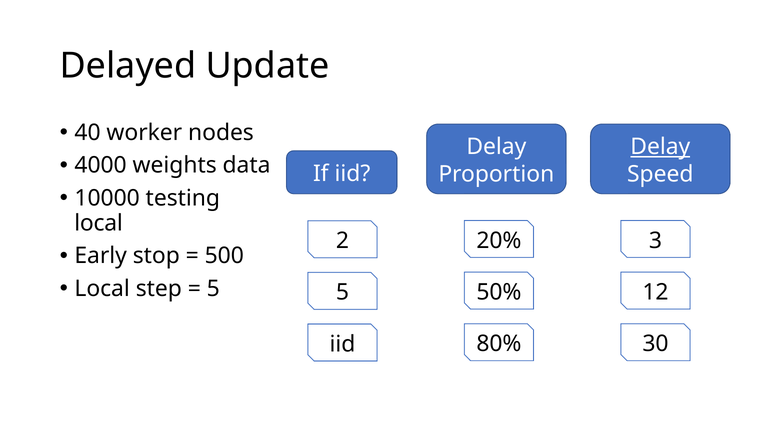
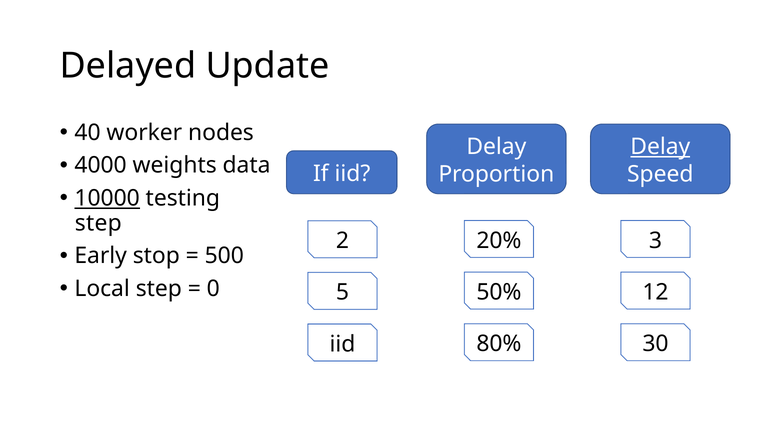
10000 underline: none -> present (107, 198)
local: local -> step (98, 223)
5: 5 -> 0 (213, 289)
